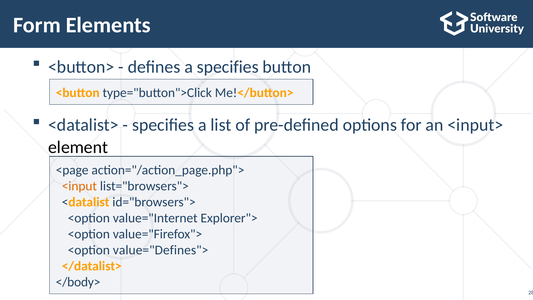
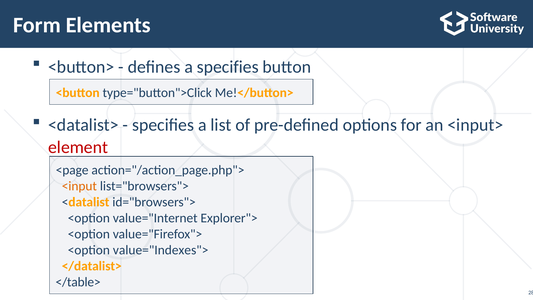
element colour: black -> red (78, 147)
value="Defines">: value="Defines"> -> value="Indexes"> (161, 250)
</body>: </body> -> </table> (78, 282)
